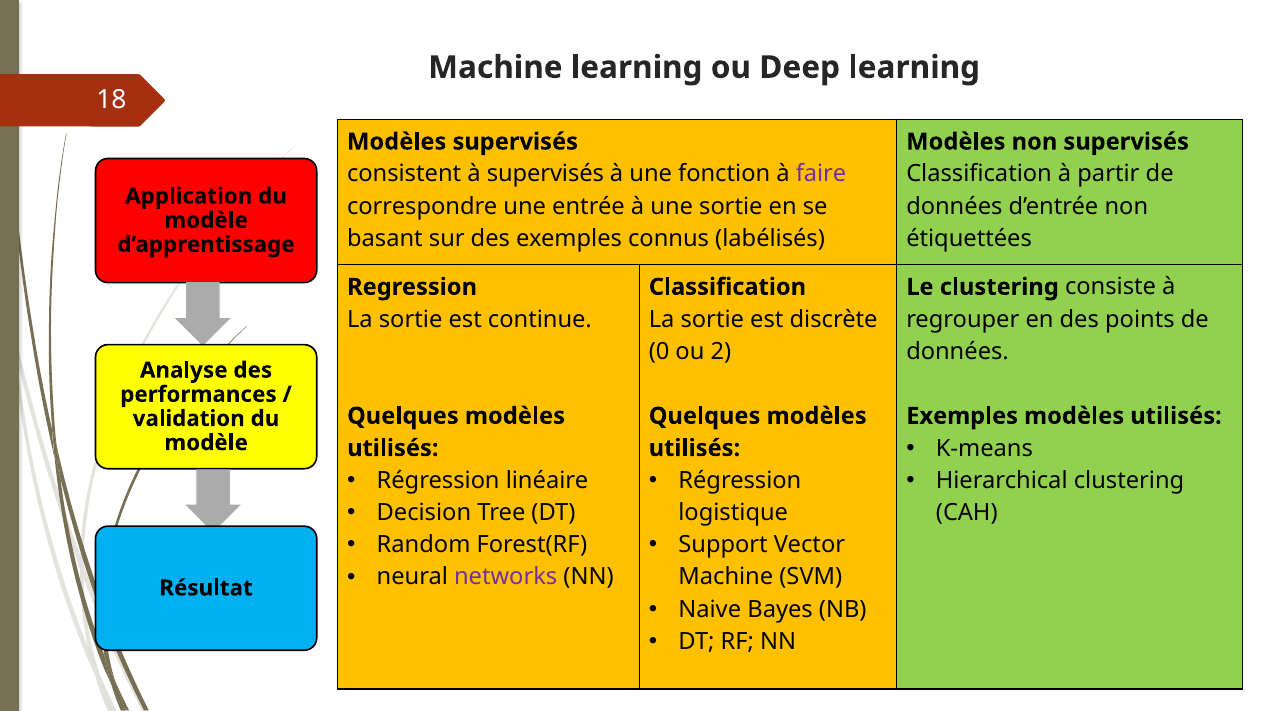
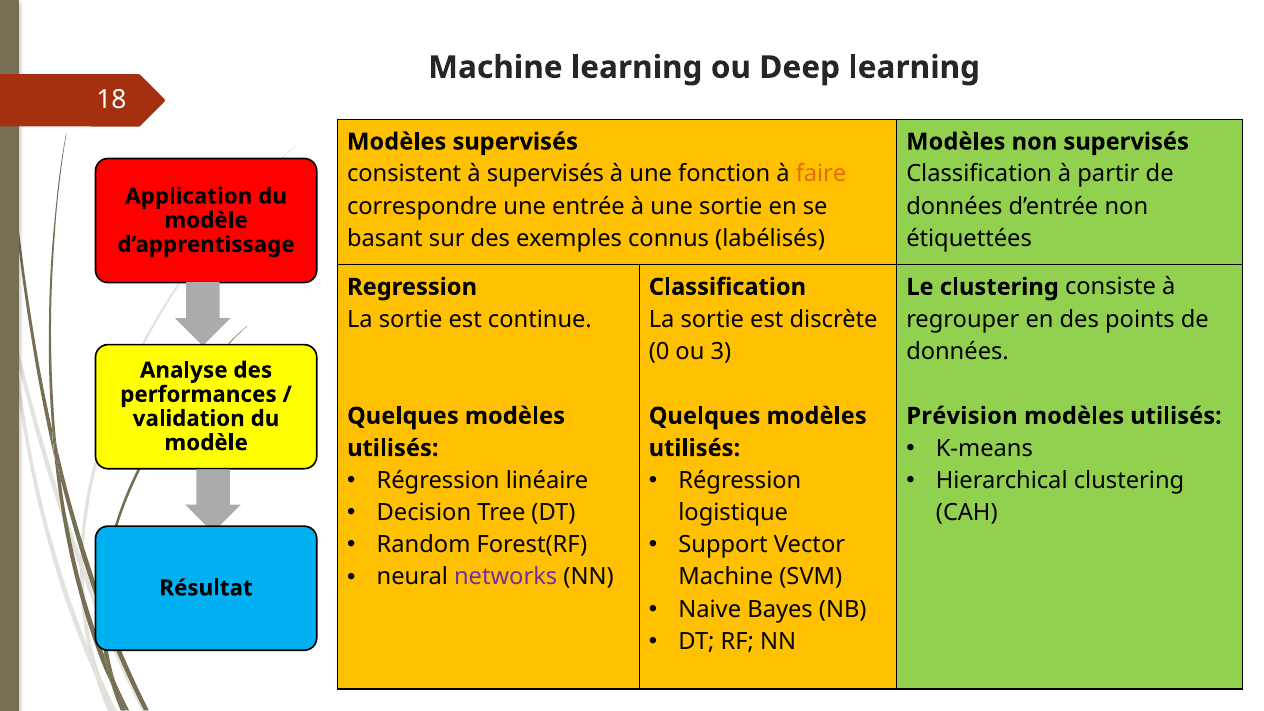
faire colour: purple -> orange (821, 174)
2: 2 -> 3 (721, 351)
Exemples: Exemples -> Prévision (962, 416)
